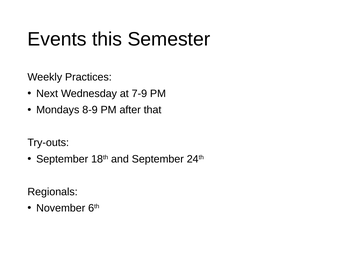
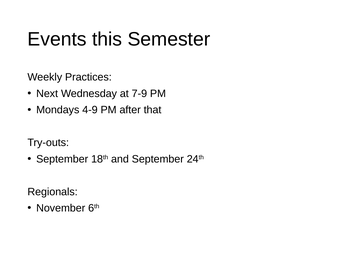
8-9: 8-9 -> 4-9 (90, 110)
